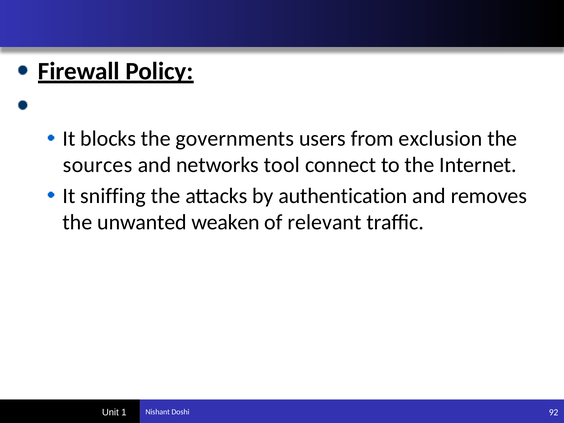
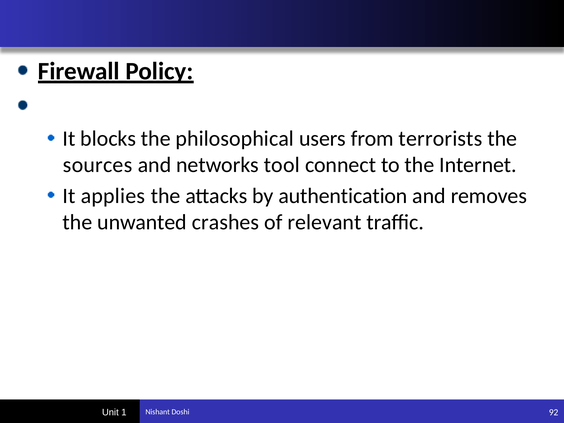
governments: governments -> philosophical (235, 139)
exclusion: exclusion -> terrorists (441, 139)
sniffing: sniffing -> applies (113, 196)
weaken: weaken -> crashes (225, 222)
